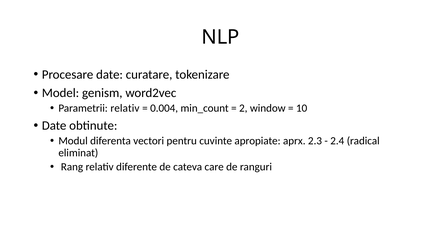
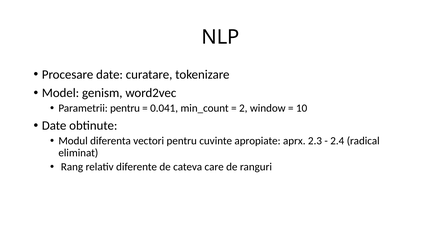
Parametrii relativ: relativ -> pentru (125, 108)
0.004: 0.004 -> 0.041 (164, 108)
